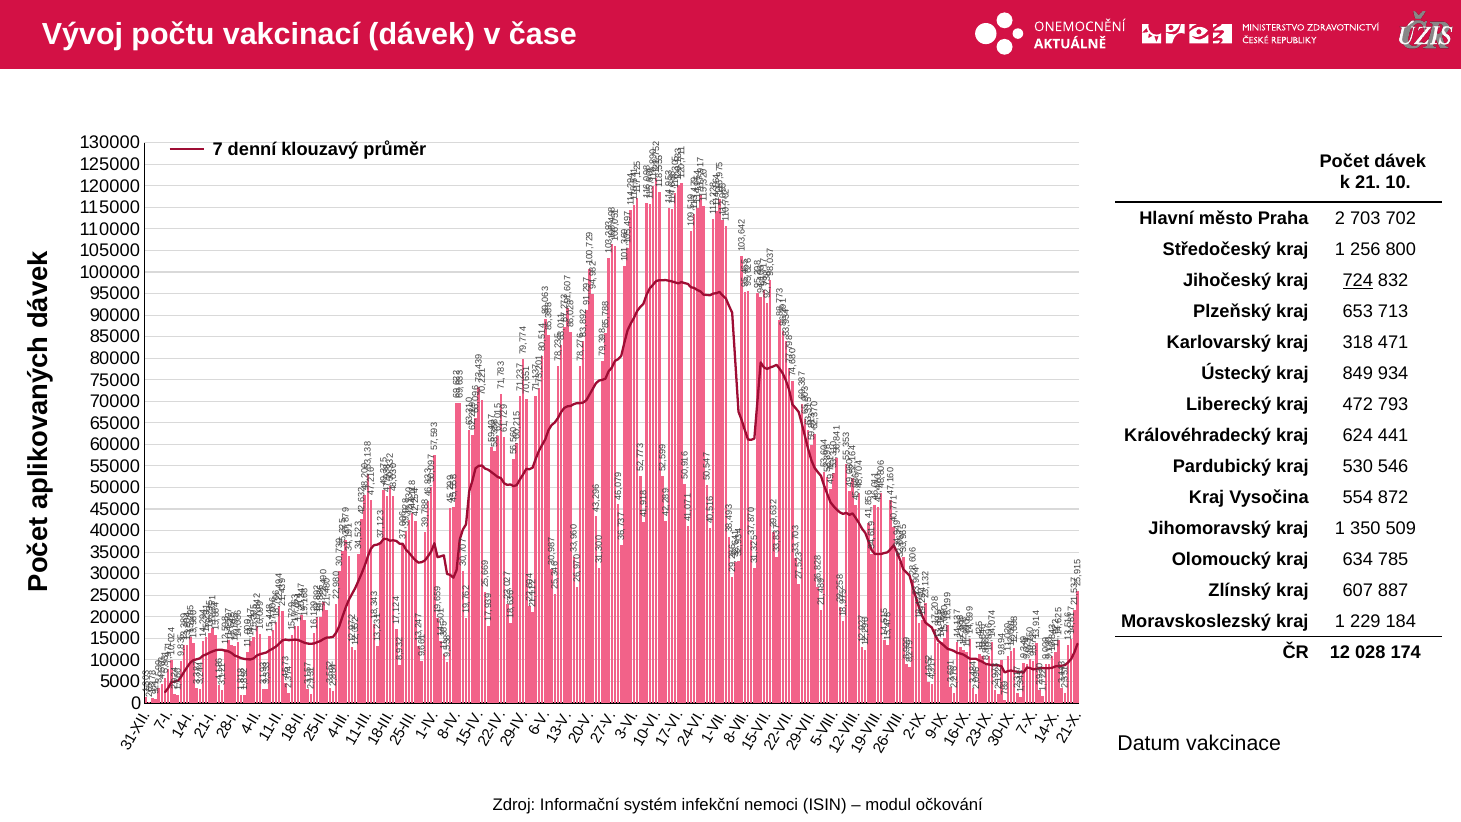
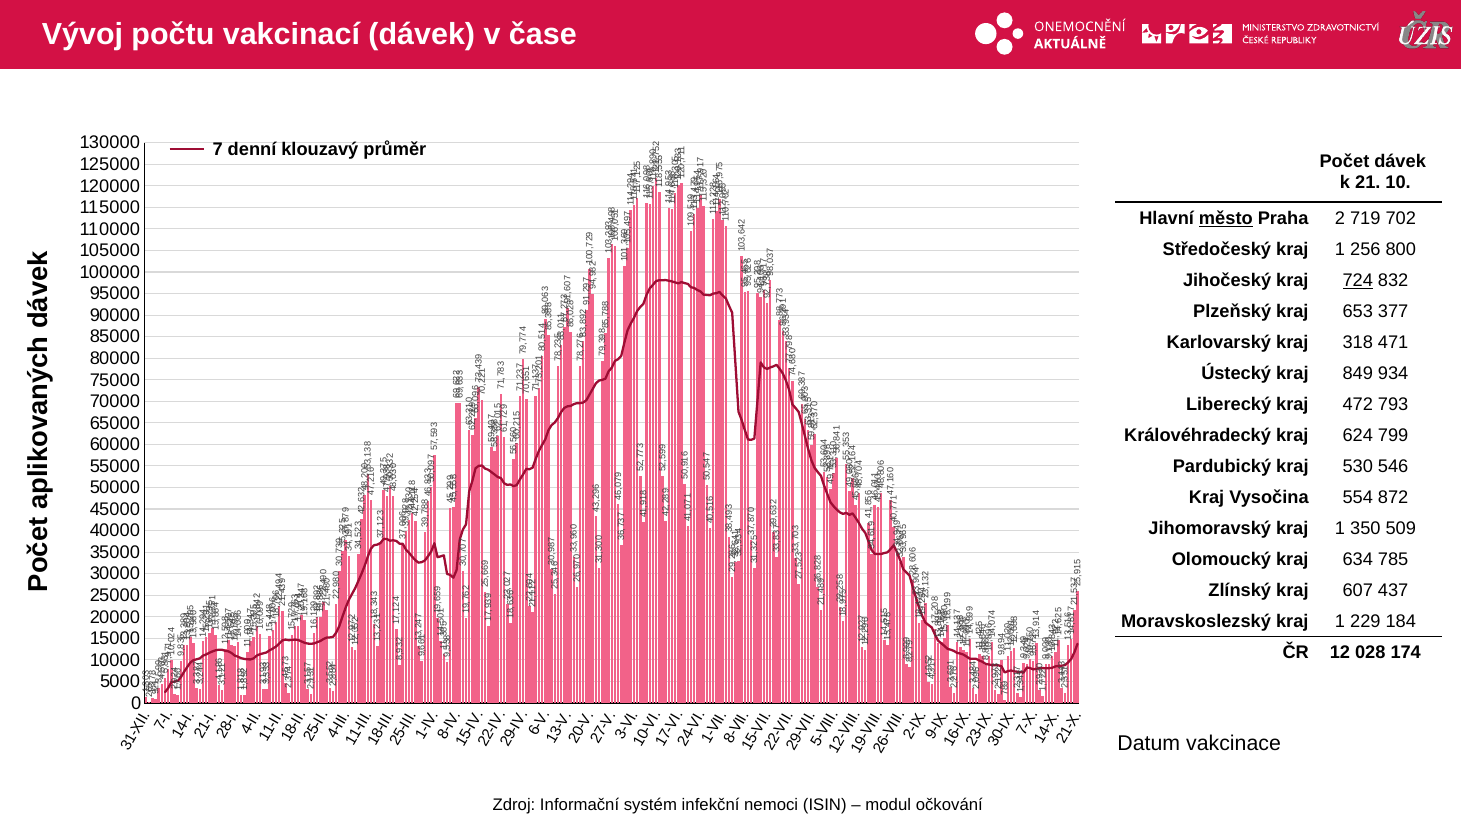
město underline: none -> present (1226, 218)
703: 703 -> 719 (1365, 218)
713: 713 -> 377 (1393, 311)
441: 441 -> 799 (1393, 436)
887: 887 -> 437 (1393, 591)
